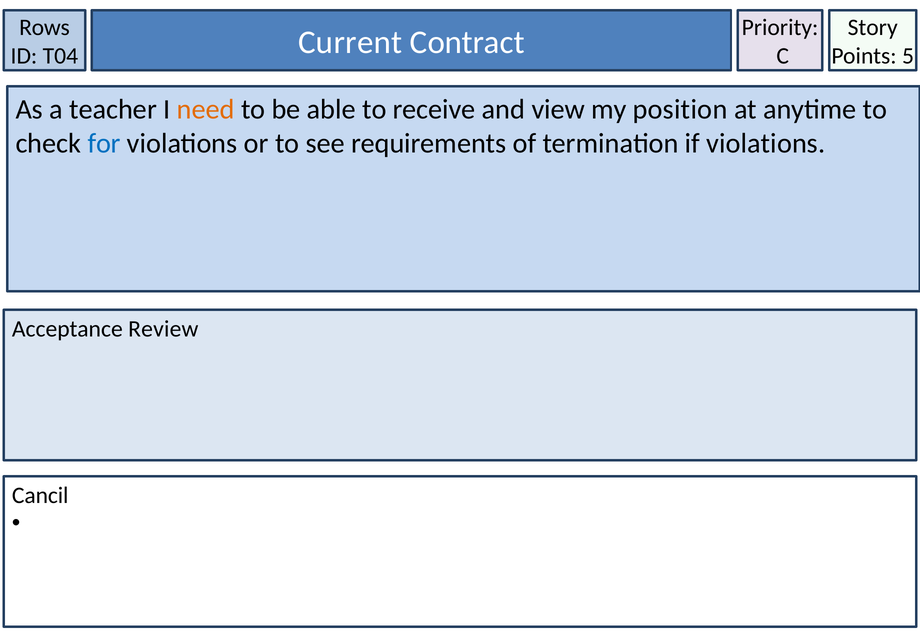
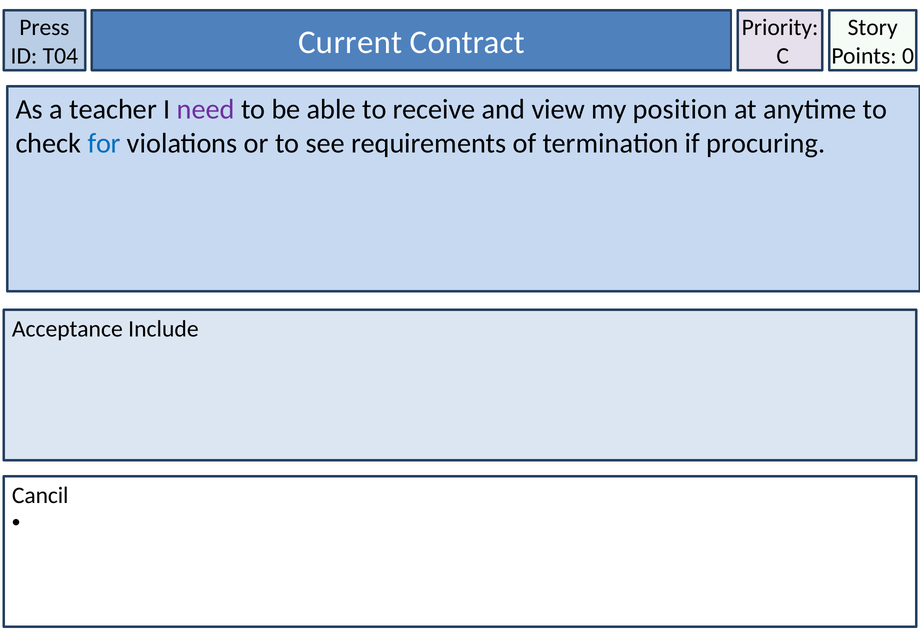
Rows: Rows -> Press (44, 28)
5: 5 -> 0 (908, 56)
need colour: orange -> purple (206, 109)
if violations: violations -> procuring (766, 143)
Review: Review -> Include (163, 329)
